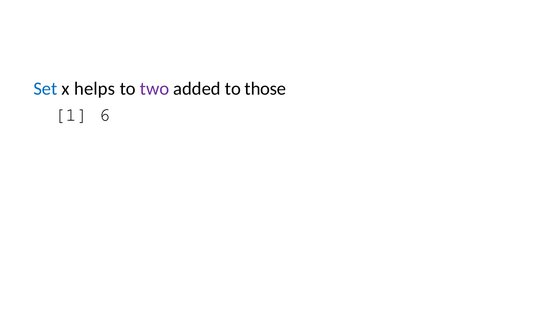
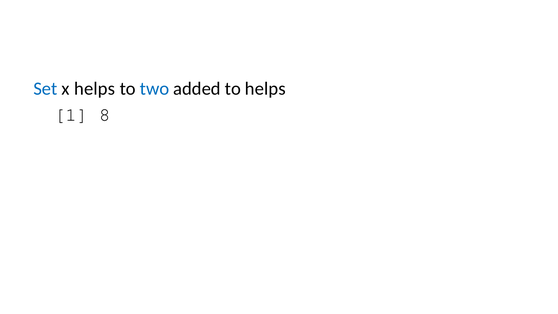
two colour: purple -> blue (155, 89)
to those: those -> helps (265, 89)
6: 6 -> 8 (105, 115)
